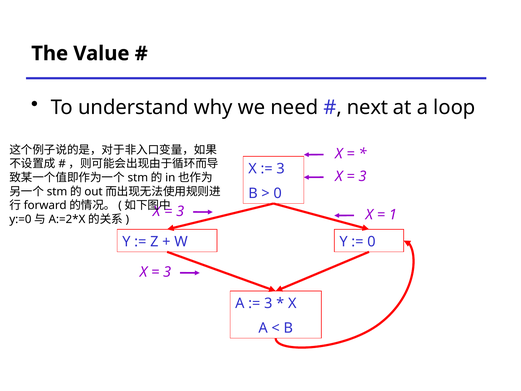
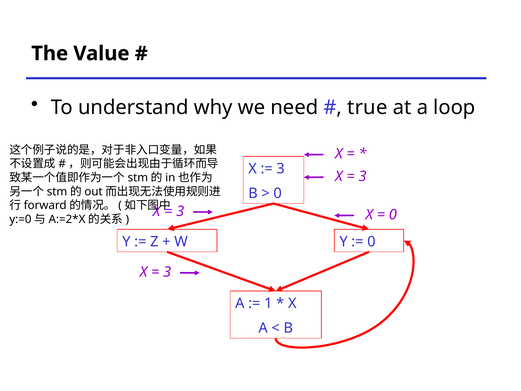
next: next -> true (367, 107)
1: 1 -> 0 (393, 215)
3: 3 -> 1 (268, 303)
